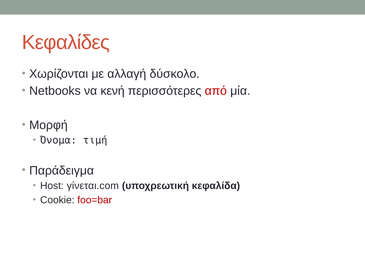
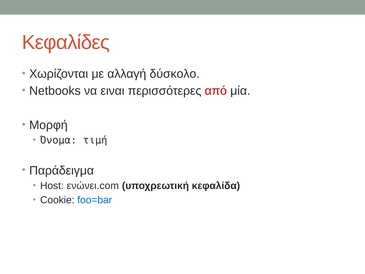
κενή: κενή -> ειναι (113, 91)
γίνεται.com: γίνεται.com -> ενώνει.com (93, 186)
foo=bar colour: red -> blue (95, 200)
